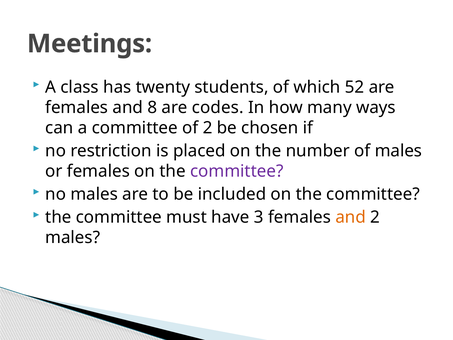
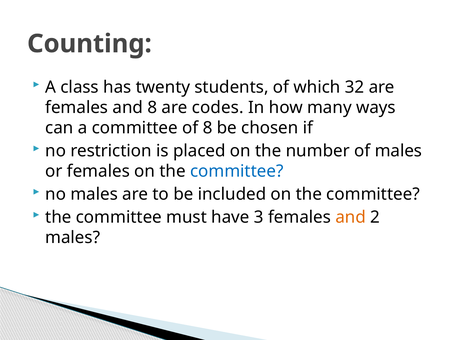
Meetings: Meetings -> Counting (89, 44)
52: 52 -> 32 (355, 87)
of 2: 2 -> 8 (208, 128)
committee colour: purple -> blue (237, 171)
